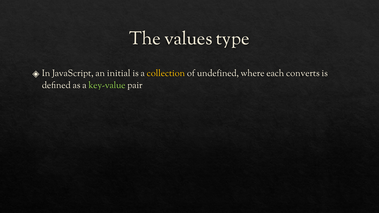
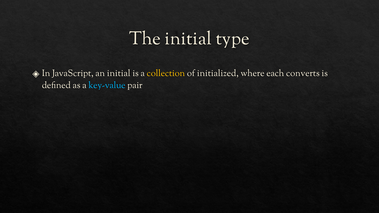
The values: values -> initial (188, 38)
undefined: undefined -> initialized (218, 73)
key-value colour: light green -> light blue (107, 85)
